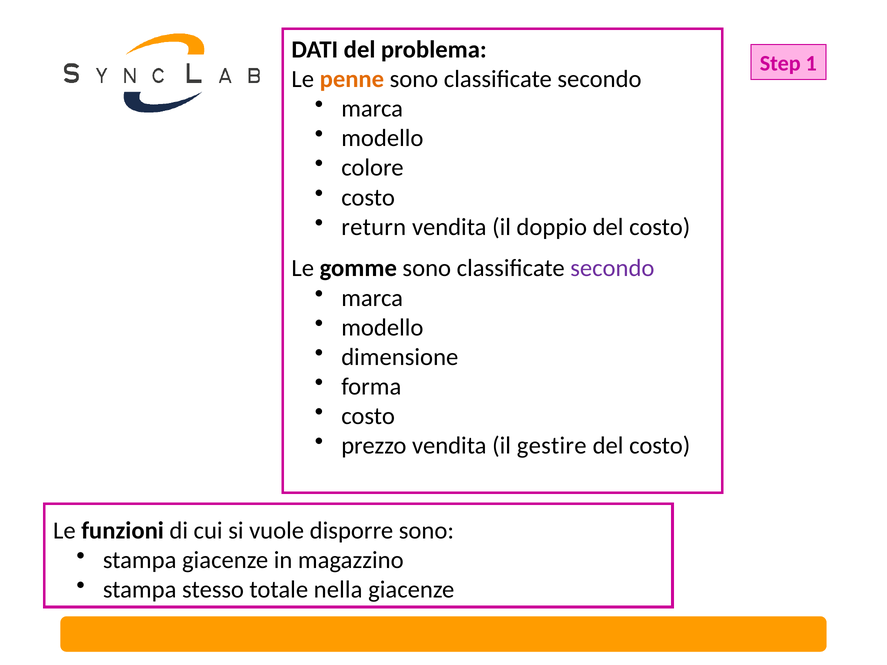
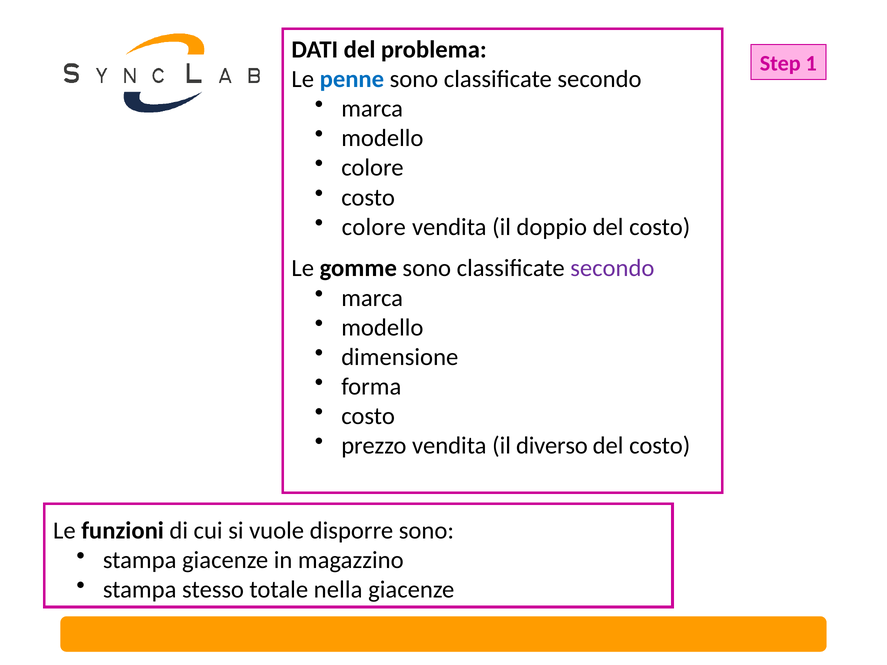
penne colour: orange -> blue (352, 79)
return: return -> colore (374, 227)
gestire: gestire -> diverso (552, 446)
